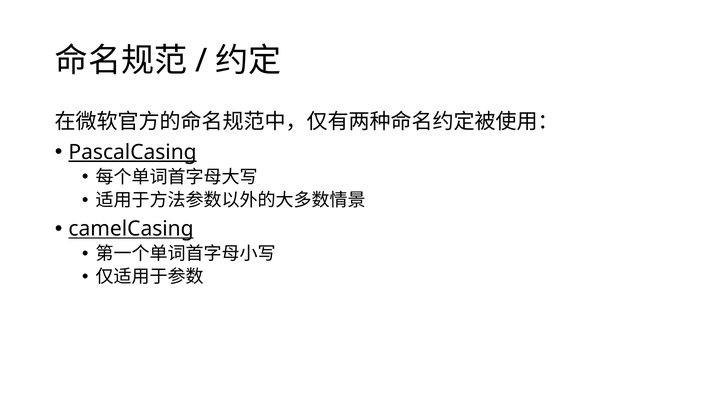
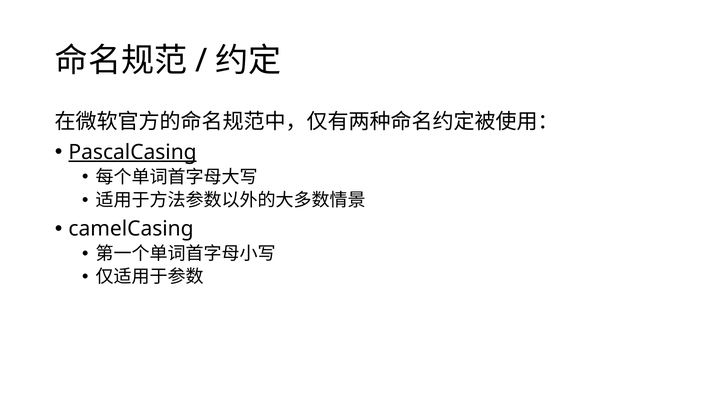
camelCasing underline: present -> none (131, 229)
